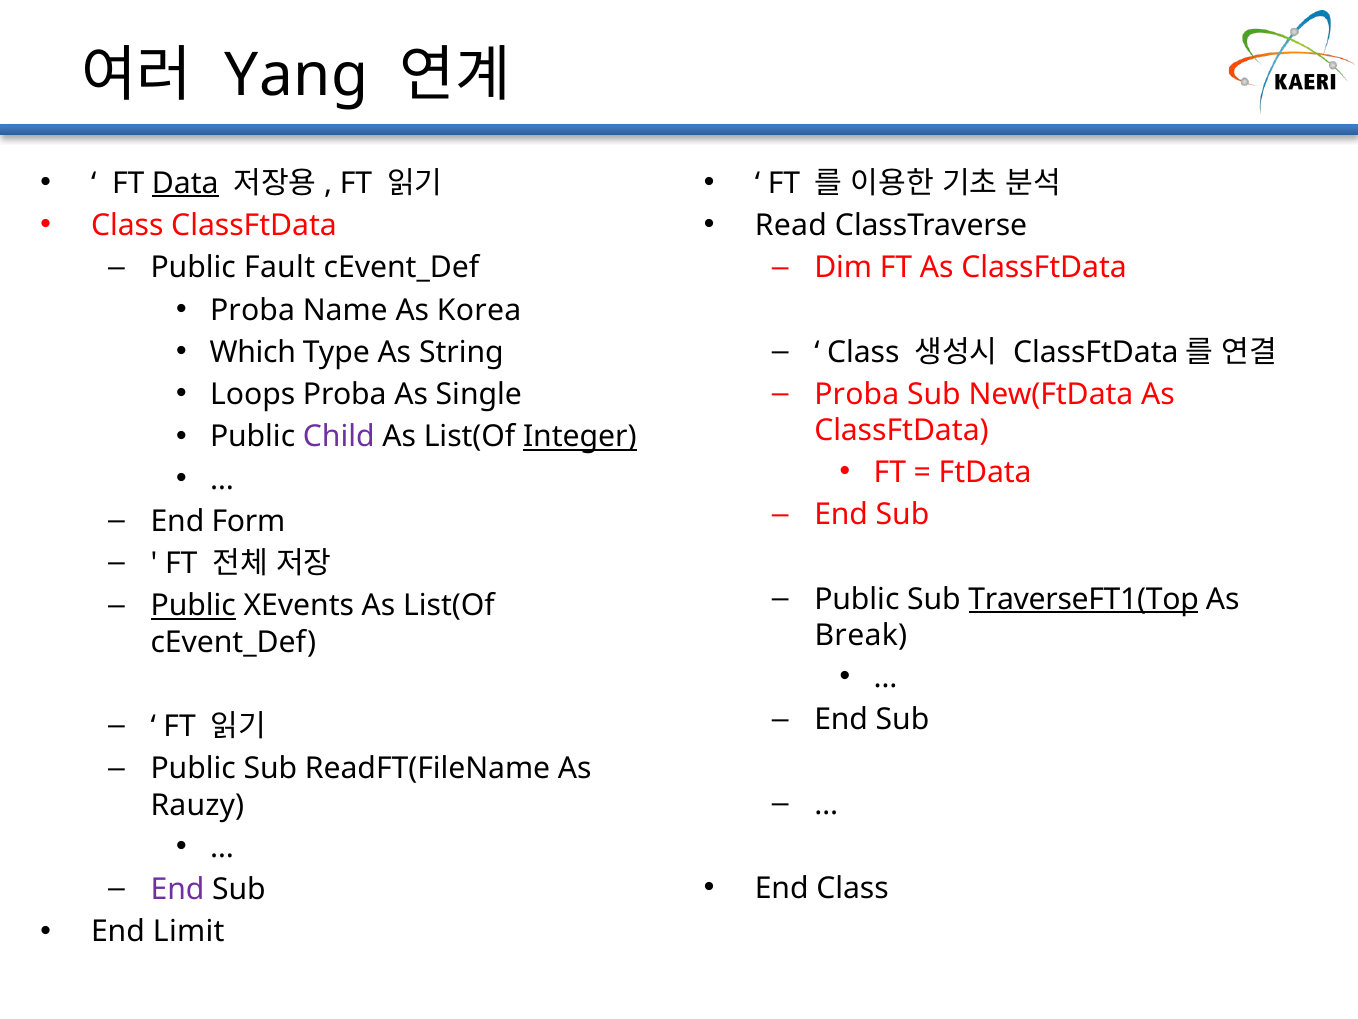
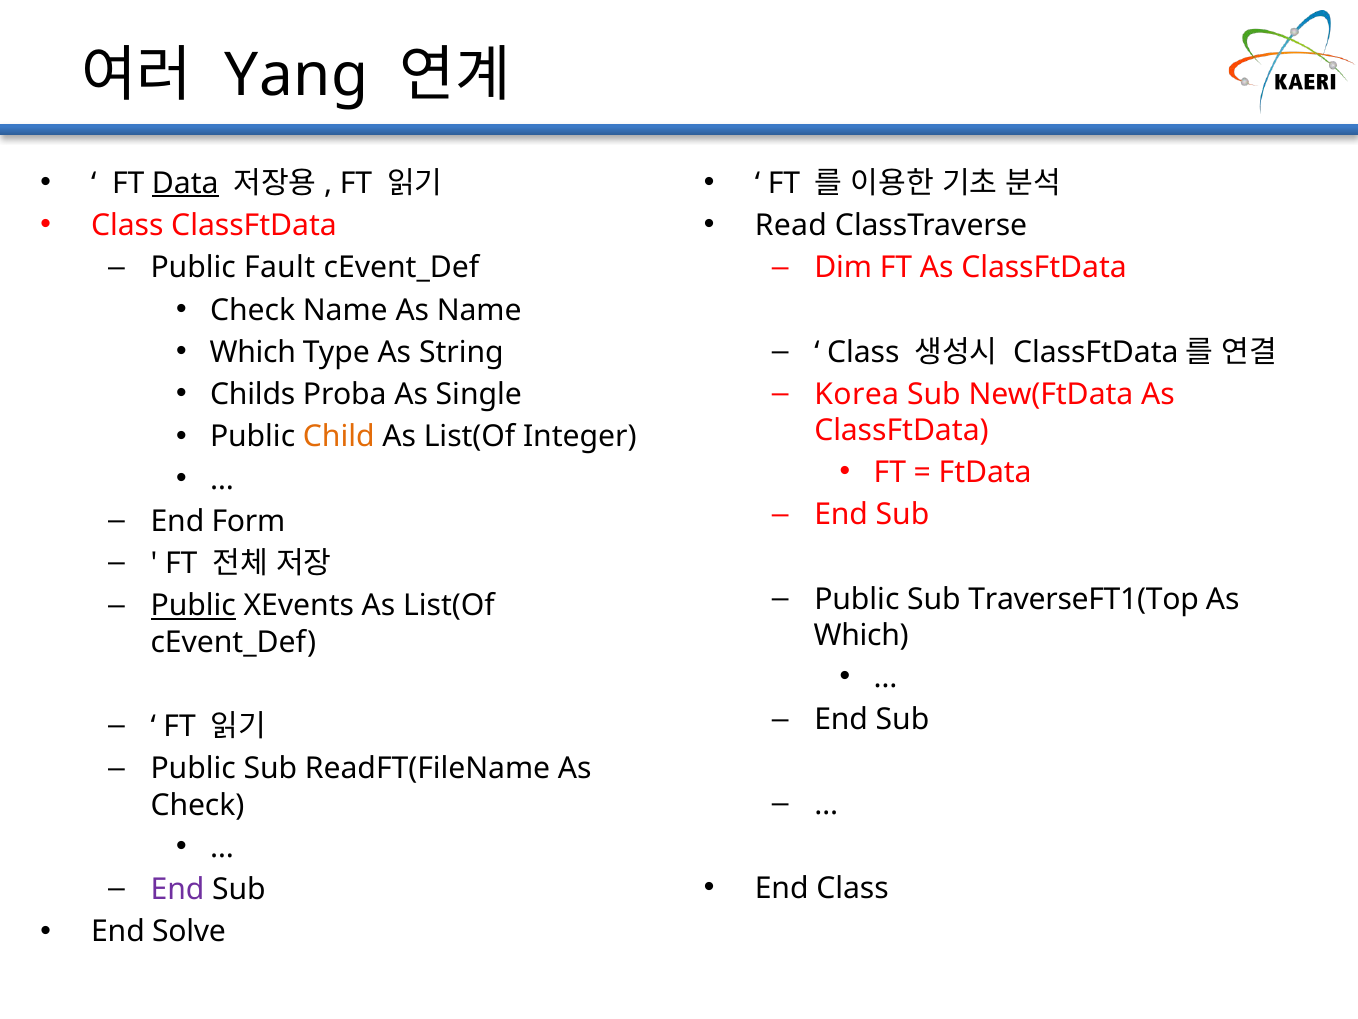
Proba: Proba -> Check (253, 310)
As Korea: Korea -> Name (479, 310)
Proba: Proba -> Korea (857, 394)
Loops: Loops -> Childs (253, 395)
Child colour: purple -> orange (339, 437)
Integer underline: present -> none (580, 437)
TraverseFT1(Top underline: present -> none (1084, 599)
Break: Break -> Which (861, 635)
Rauzy: Rauzy -> Check (197, 805)
Limit: Limit -> Solve (189, 932)
